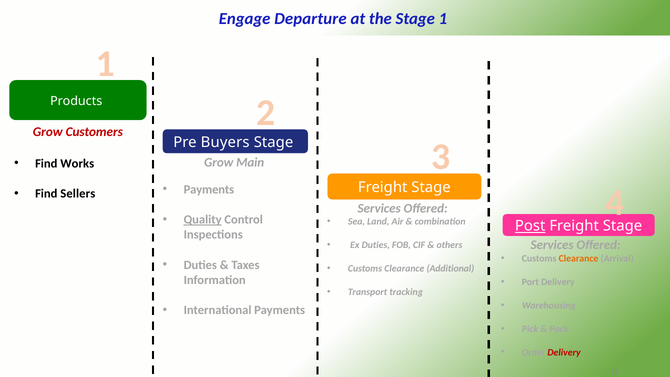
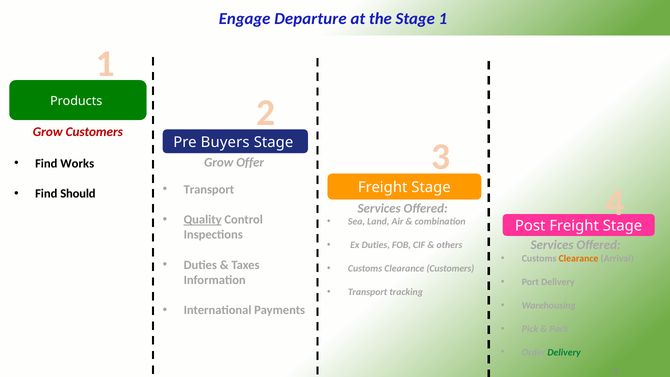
Main: Main -> Offer (250, 162)
Payments: Payments -> Transport (209, 189)
Sellers: Sellers -> Should (78, 194)
Post underline: present -> none (530, 226)
Clearance Additional: Additional -> Customers (450, 269)
Delivery colour: red -> green (564, 352)
